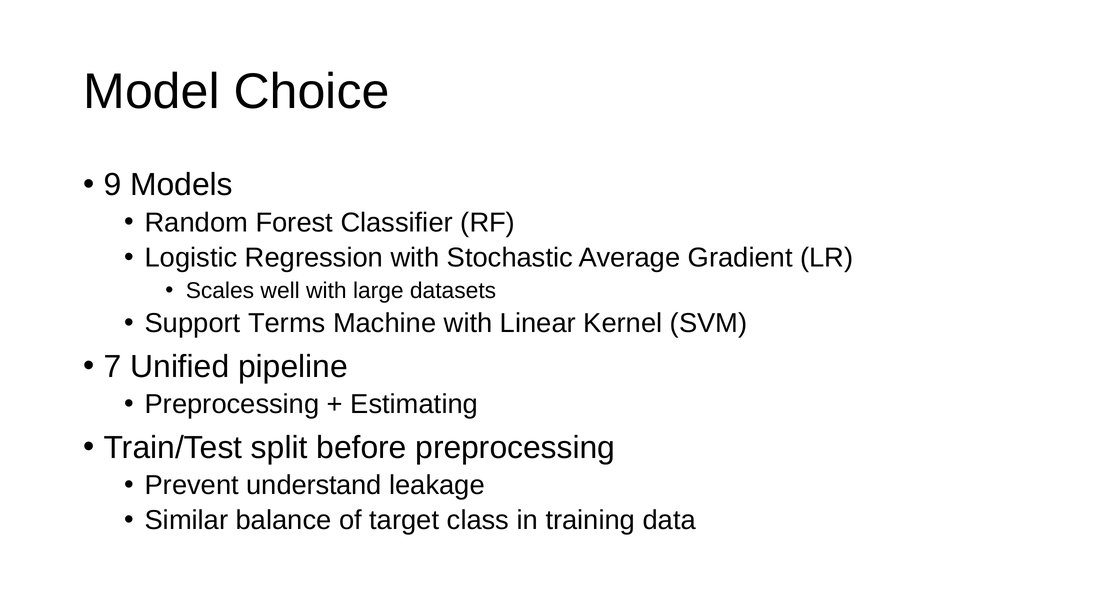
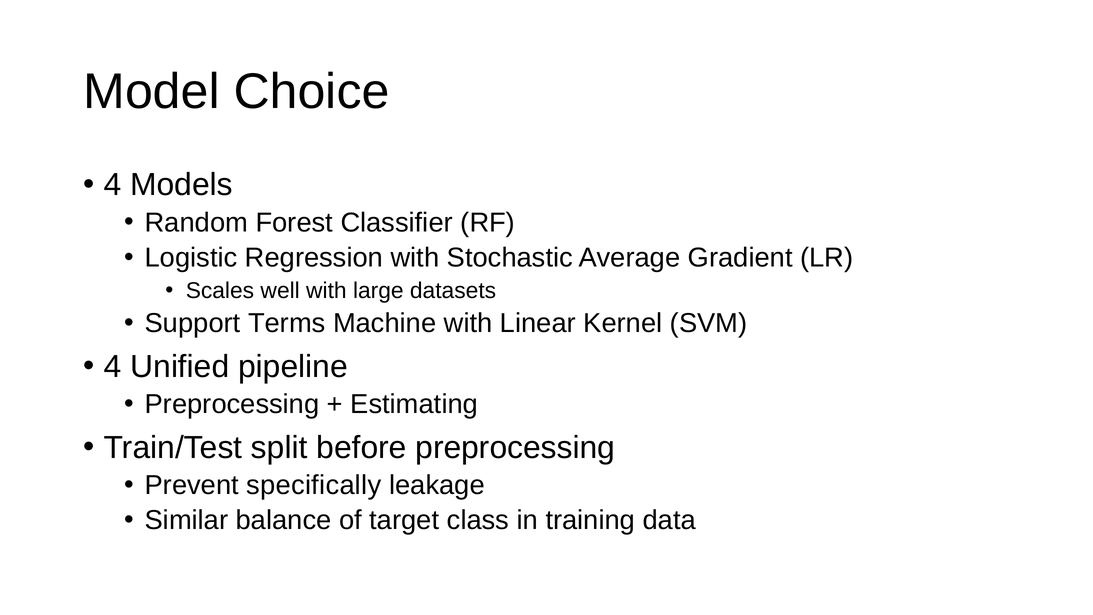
9: 9 -> 4 (113, 185)
7: 7 -> 4 (113, 366)
understand: understand -> specifically (314, 485)
